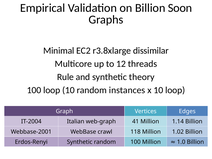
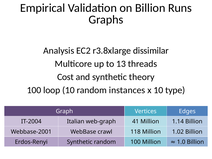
Soon: Soon -> Runs (180, 8)
Minimal: Minimal -> Analysis (59, 51)
12: 12 -> 13 (121, 64)
Rule: Rule -> Cost (65, 77)
10 loop: loop -> type (175, 90)
